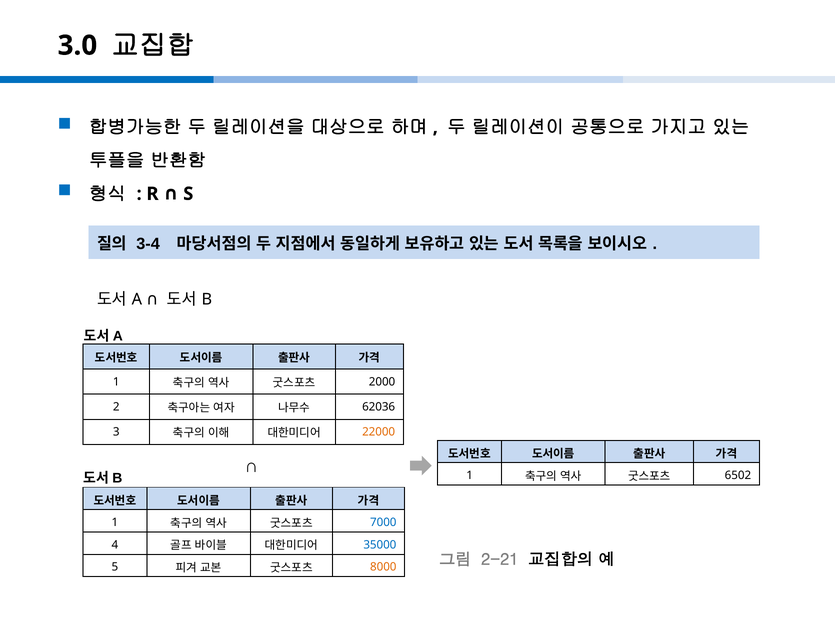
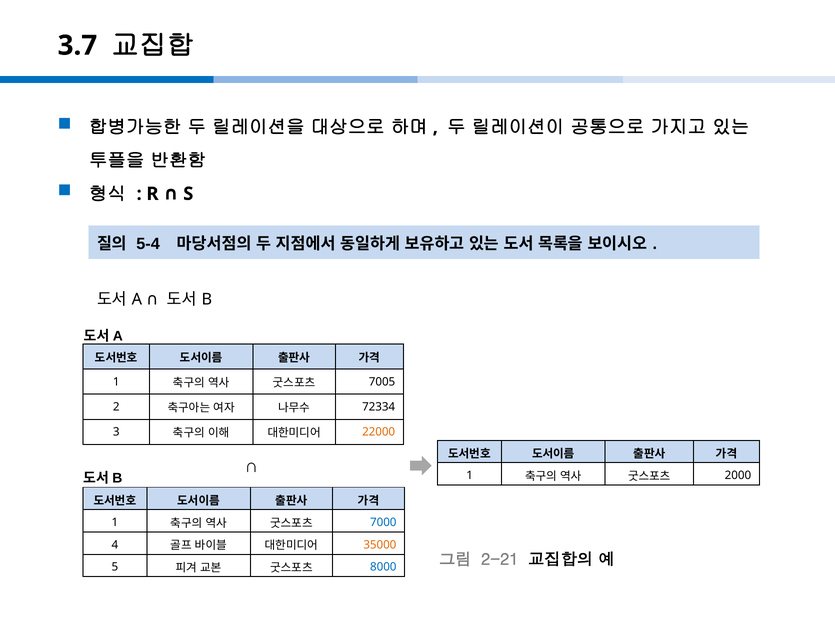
3.0: 3.0 -> 3.7 (77, 45)
3-4: 3-4 -> 5-4 (148, 244)
2000: 2000 -> 7005 (382, 381)
62036: 62036 -> 72334 (379, 407)
6502: 6502 -> 2000 (738, 475)
35000 colour: blue -> orange (380, 544)
8000 colour: orange -> blue (383, 566)
